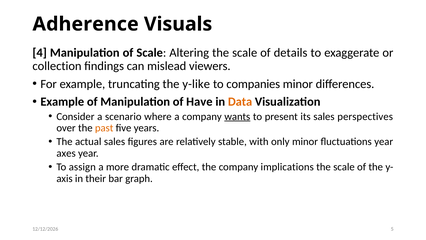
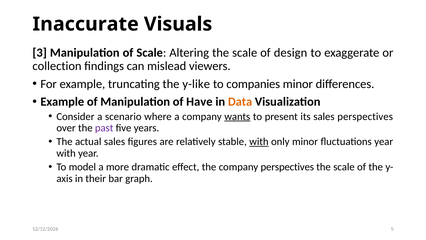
Adherence: Adherence -> Inaccurate (86, 24)
4: 4 -> 3 (40, 53)
details: details -> design (291, 53)
past colour: orange -> purple (104, 128)
with underline: none -> present (259, 142)
axes: axes -> with (66, 153)
assign: assign -> model (82, 167)
company implications: implications -> perspectives (287, 167)
